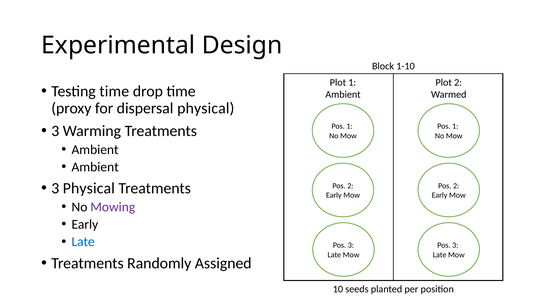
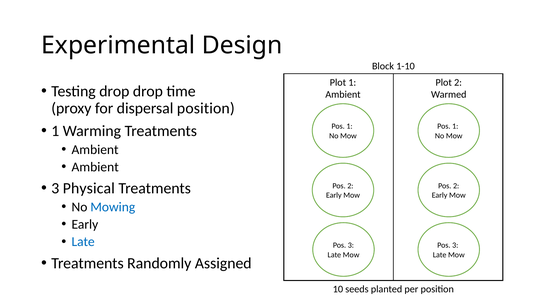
Testing time: time -> drop (114, 91)
dispersal physical: physical -> position (206, 108)
3: 3 -> 1 (55, 131)
Mowing colour: purple -> blue (113, 207)
